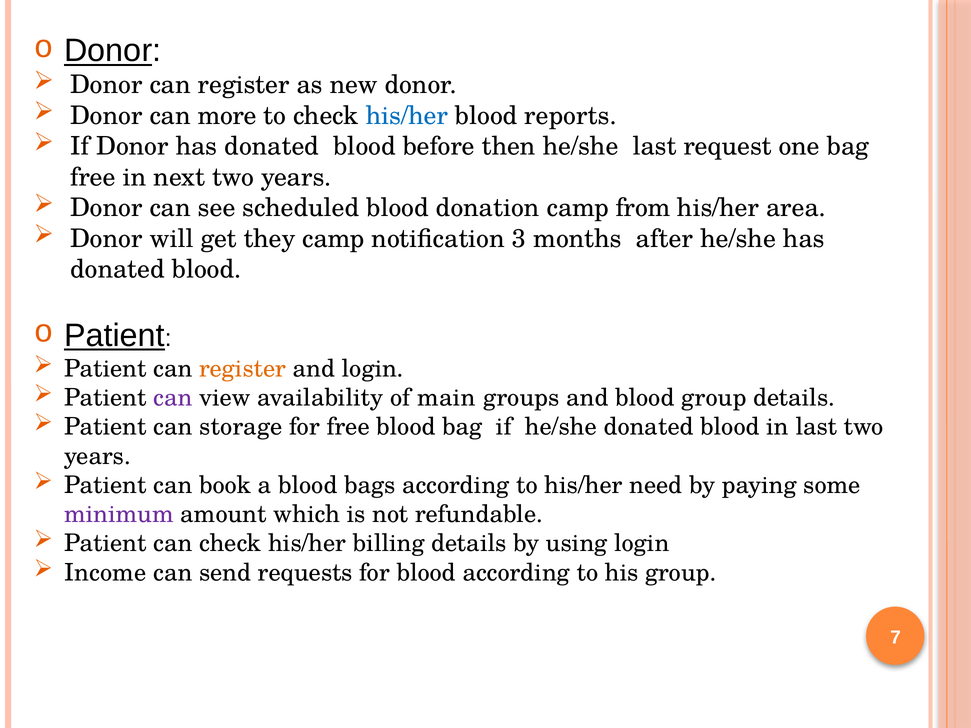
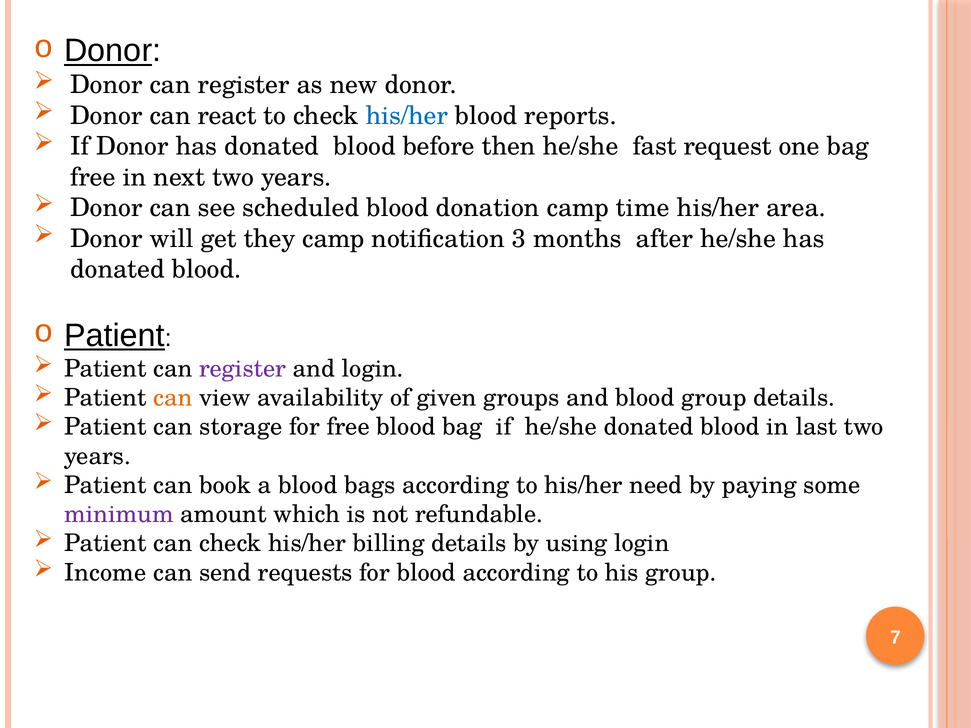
more: more -> react (227, 116)
he/she last: last -> fast (655, 146)
from: from -> time (643, 208)
register colour: orange -> purple (243, 369)
can colour: purple -> orange (173, 398)
main: main -> given (447, 398)
